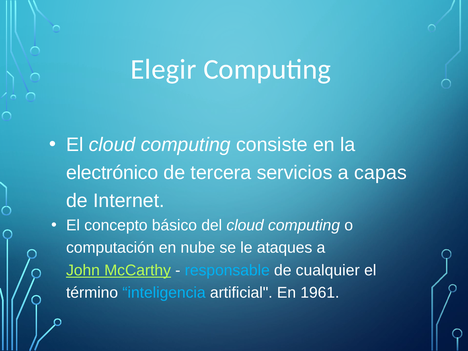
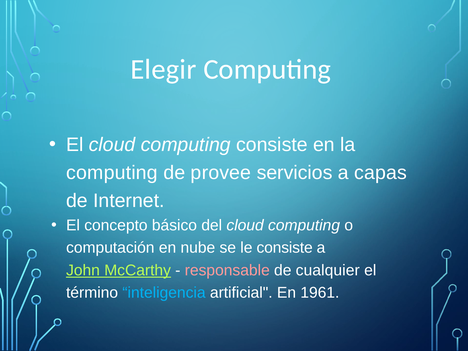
electrónico: electrónico -> computing (112, 173)
tercera: tercera -> provee (221, 173)
le ataques: ataques -> consiste (285, 248)
responsable colour: light blue -> pink (227, 270)
